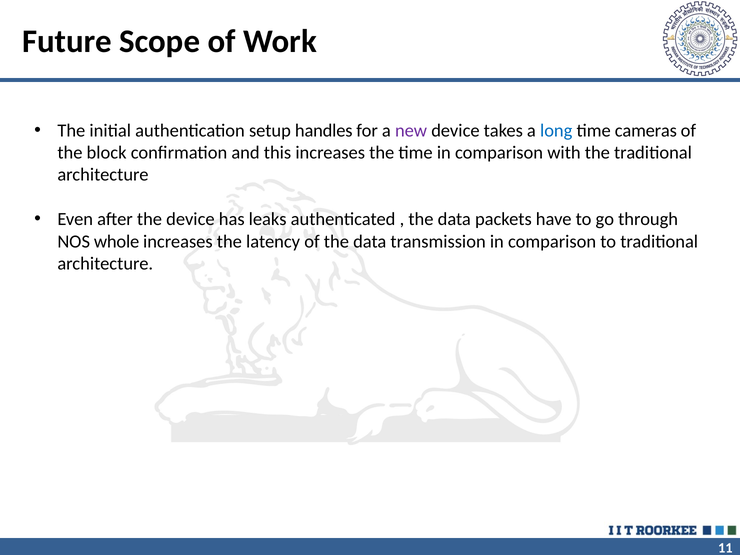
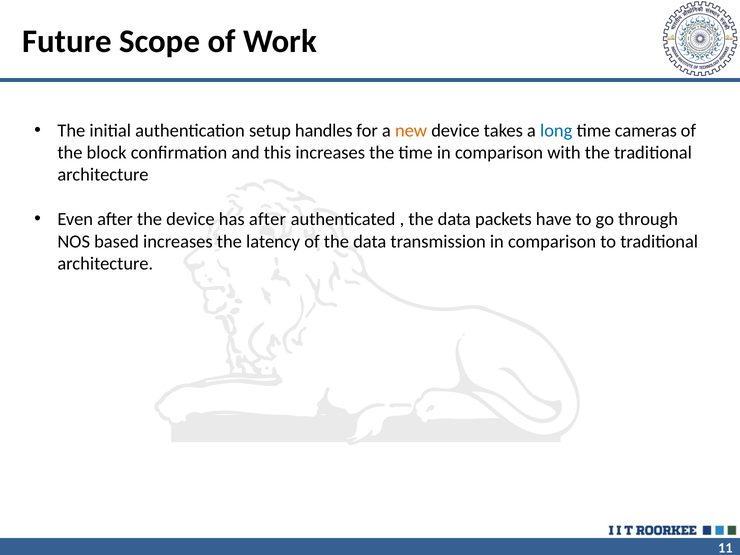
new colour: purple -> orange (411, 130)
has leaks: leaks -> after (268, 219)
whole: whole -> based (116, 241)
